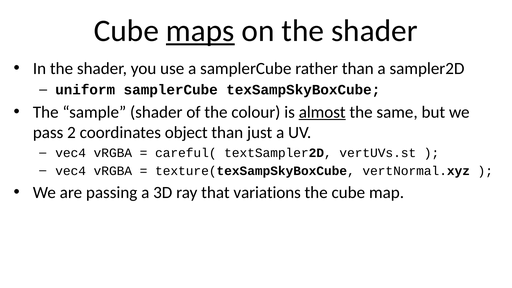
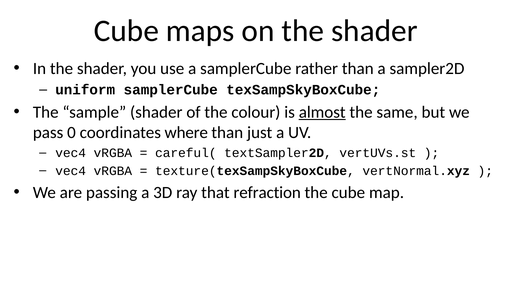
maps underline: present -> none (200, 31)
2: 2 -> 0 (71, 133)
object: object -> where (186, 133)
variations: variations -> refraction (267, 192)
